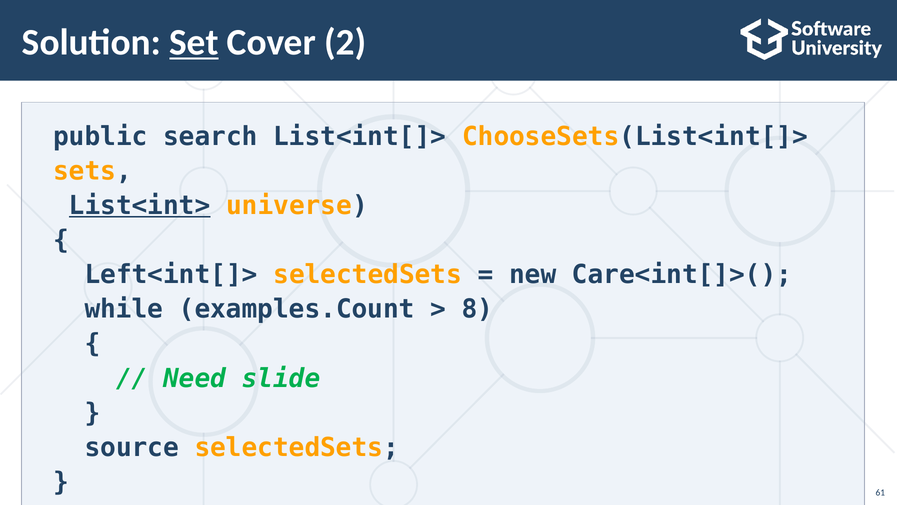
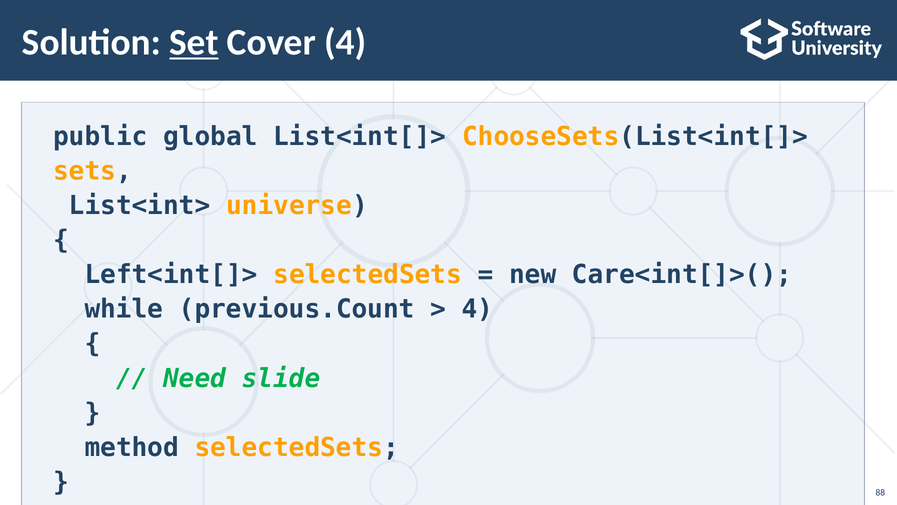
Cover 2: 2 -> 4 (345, 42)
search: search -> global (210, 136)
List<int> underline: present -> none (140, 205)
examples.Count: examples.Count -> previous.Count (297, 309)
8: 8 -> 4 (477, 309)
source: source -> method (132, 447)
61: 61 -> 88 (880, 492)
